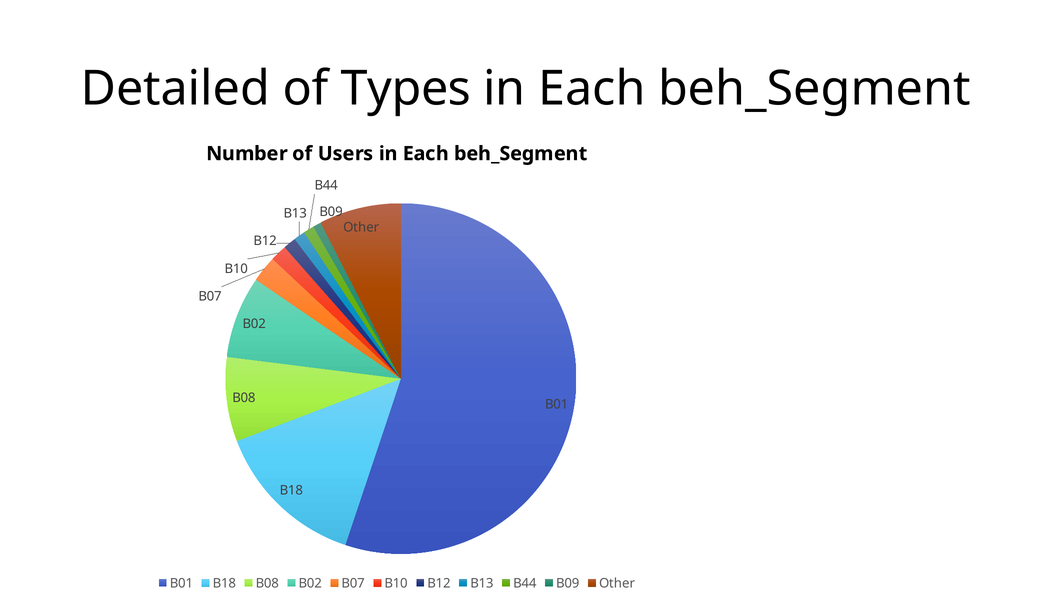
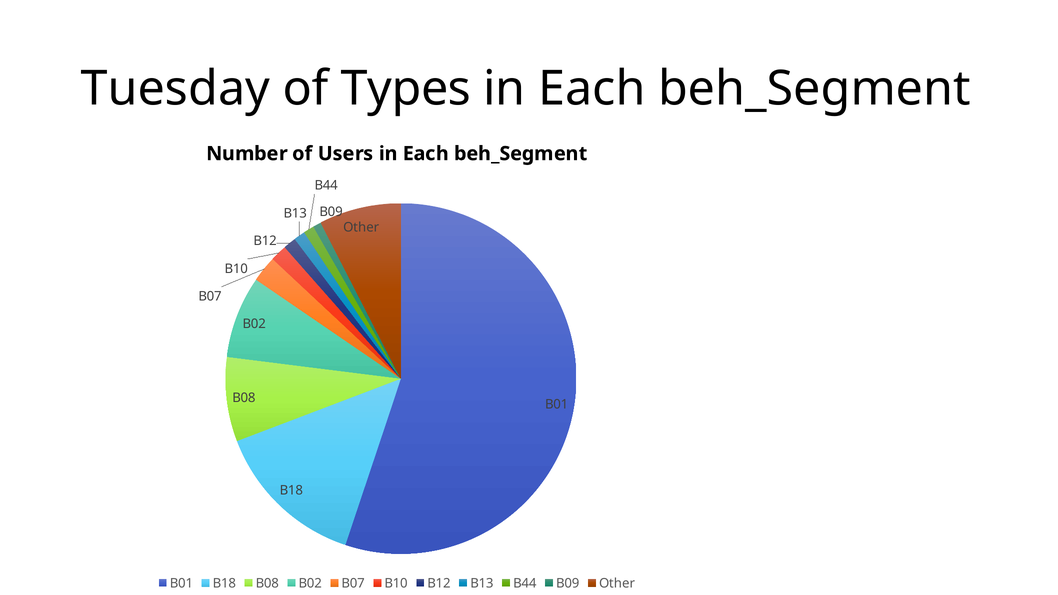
Detailed: Detailed -> Tuesday (175, 89)
